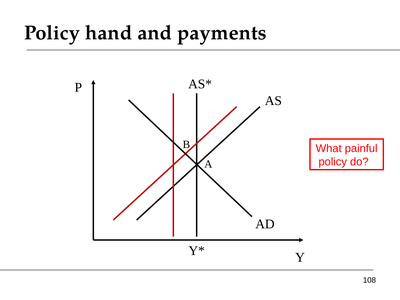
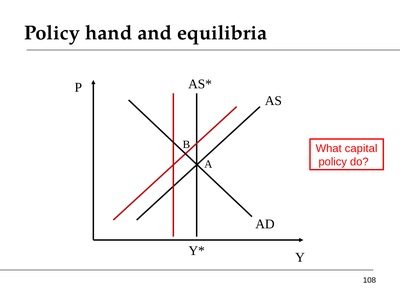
payments: payments -> equilibria (222, 33)
painful: painful -> capital (361, 148)
